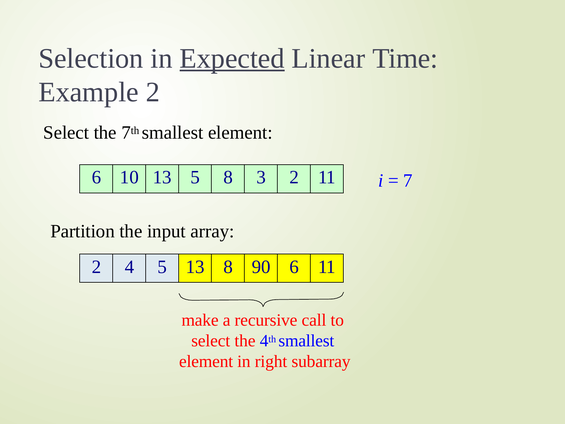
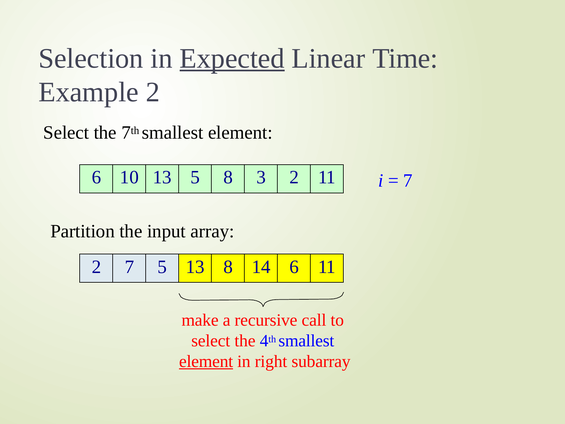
2 4: 4 -> 7 (129, 267)
90: 90 -> 14 (261, 267)
element underline: none -> present (206, 361)
